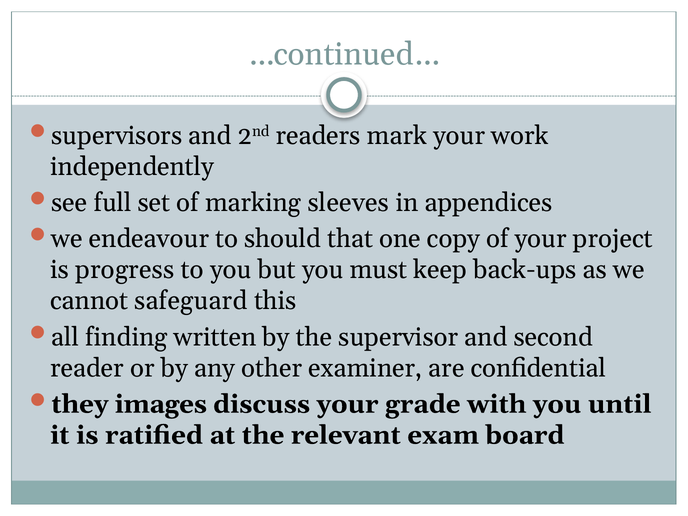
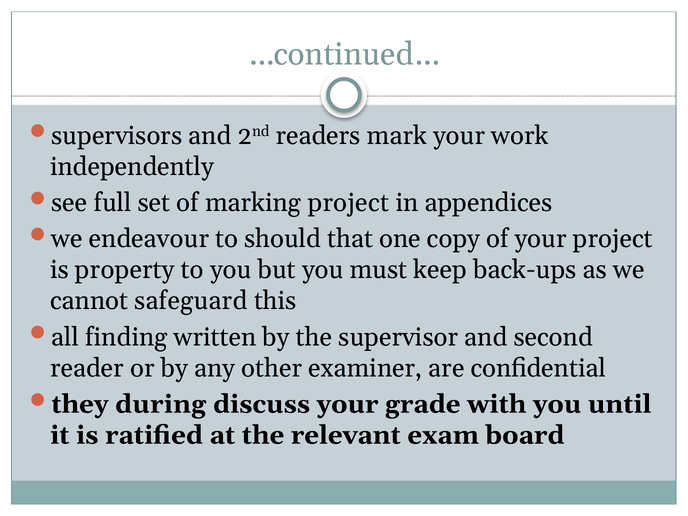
marking sleeves: sleeves -> project (348, 203)
progress: progress -> property (125, 270)
images: images -> during (161, 404)
